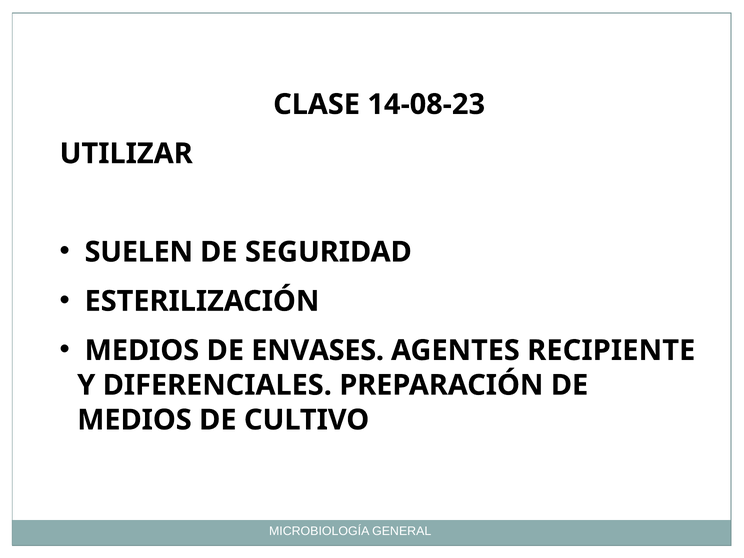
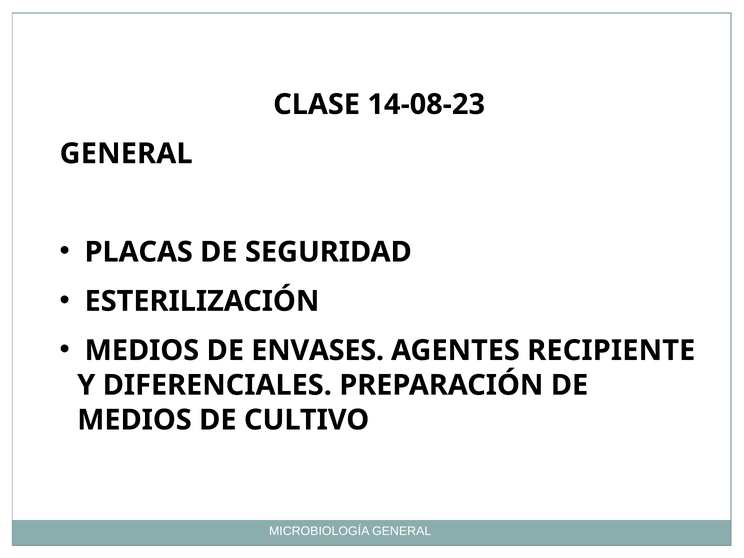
UTILIZAR: UTILIZAR -> GENERAL (126, 154)
SUELEN: SUELEN -> PLACAS (139, 252)
